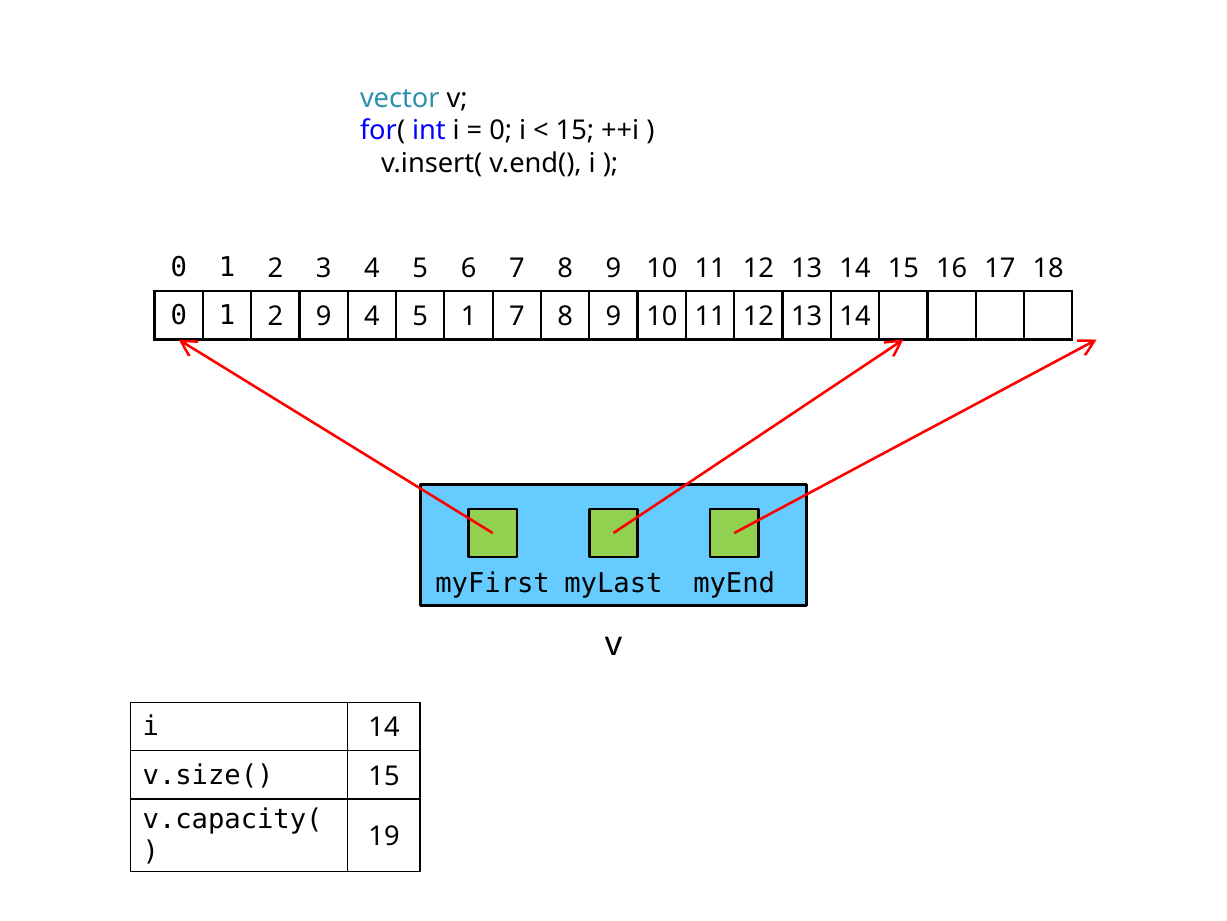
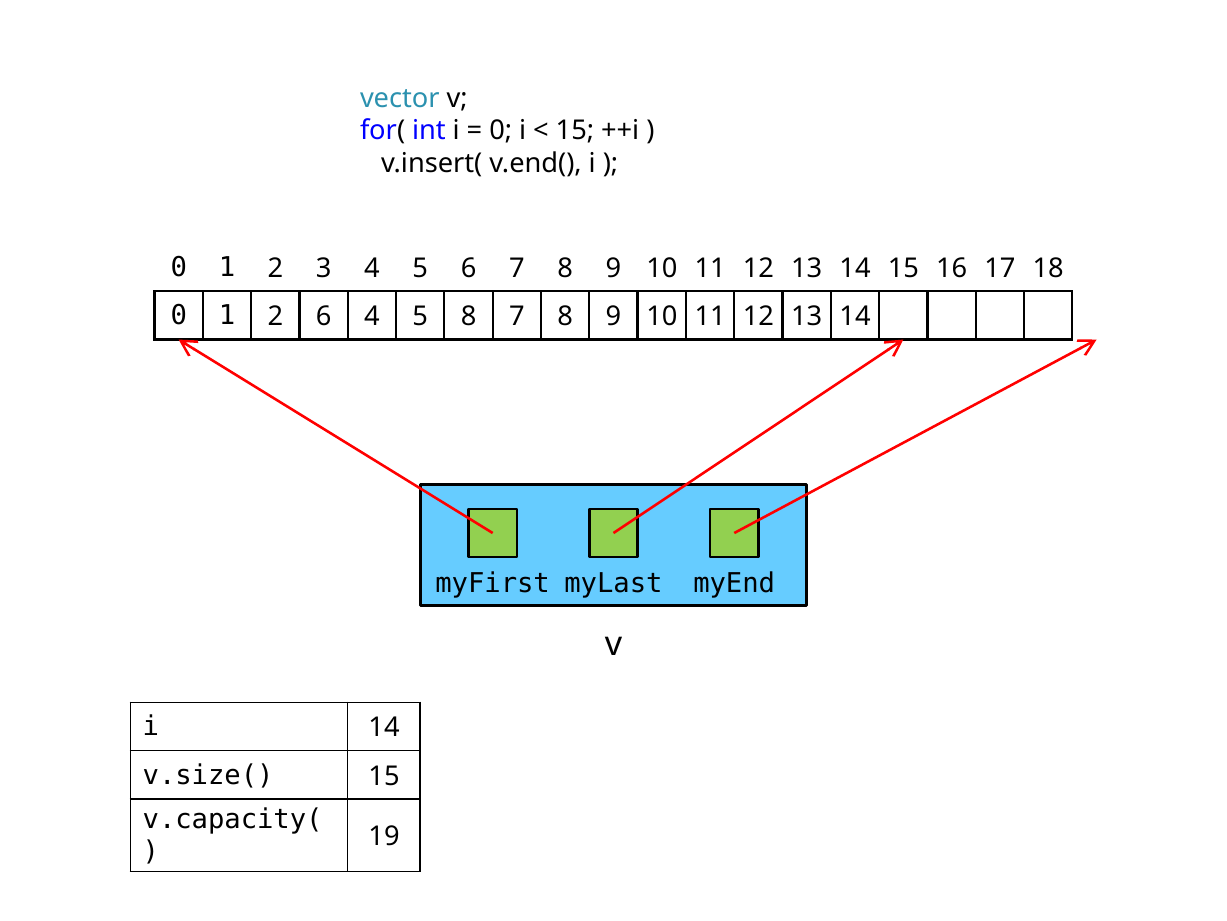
2 9: 9 -> 6 (324, 317)
5 1: 1 -> 8 (469, 317)
